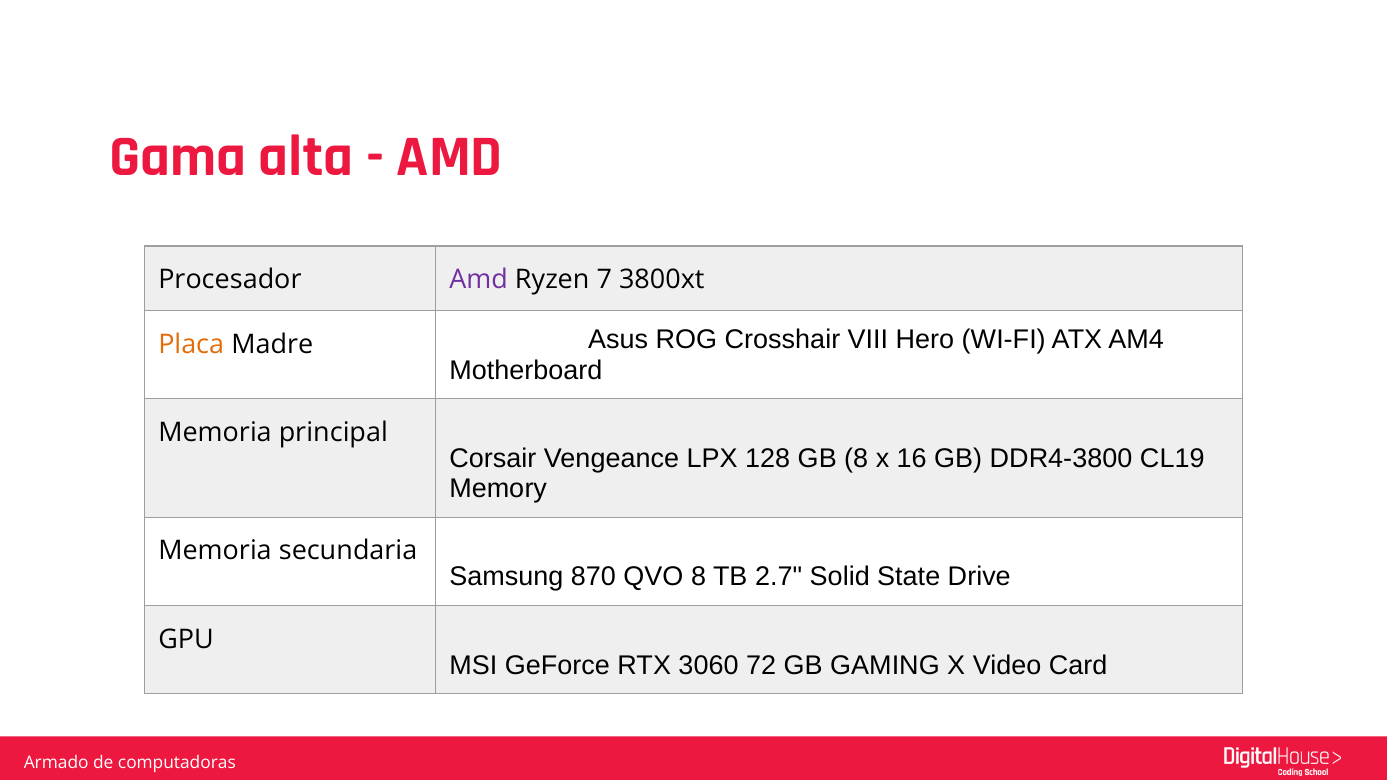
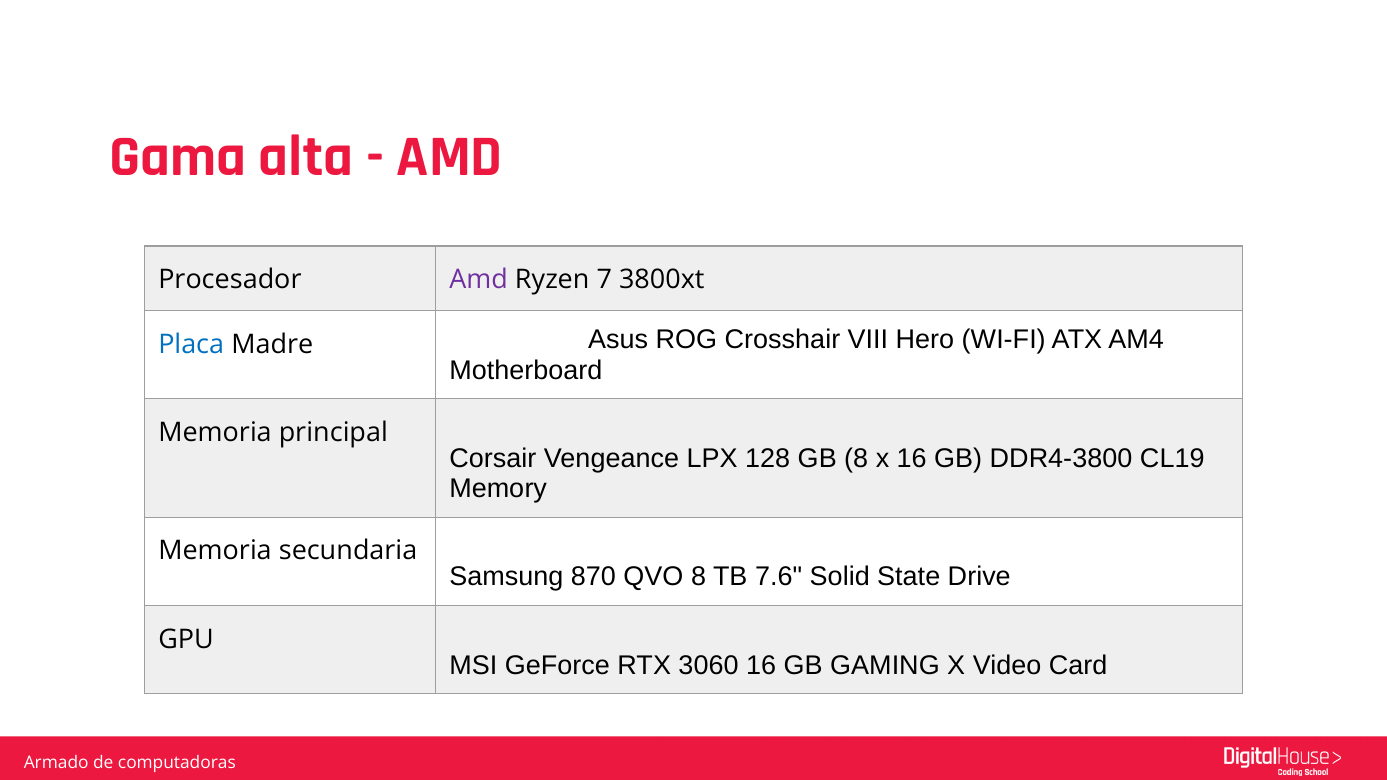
Placa colour: orange -> blue (191, 344)
2.7: 2.7 -> 7.6 (779, 577)
3060 72: 72 -> 16 (761, 665)
